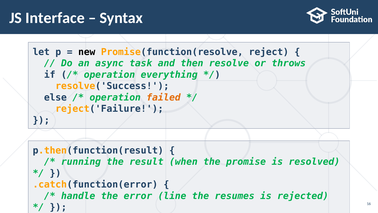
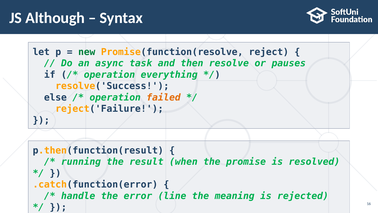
Interface: Interface -> Although (55, 18)
new colour: black -> green (87, 52)
throws: throws -> pauses (289, 63)
resumes: resumes -> meaning (235, 196)
